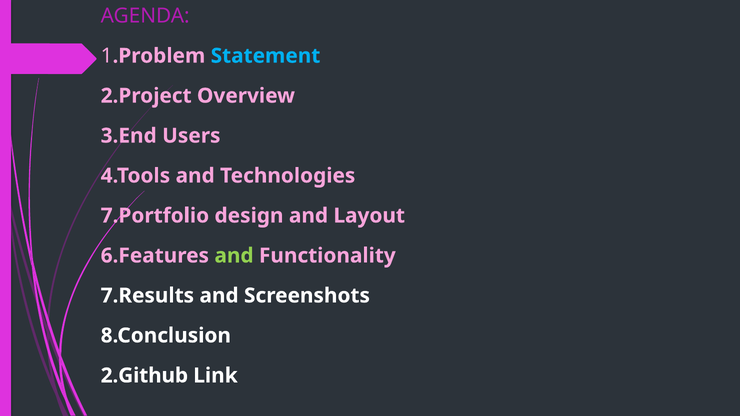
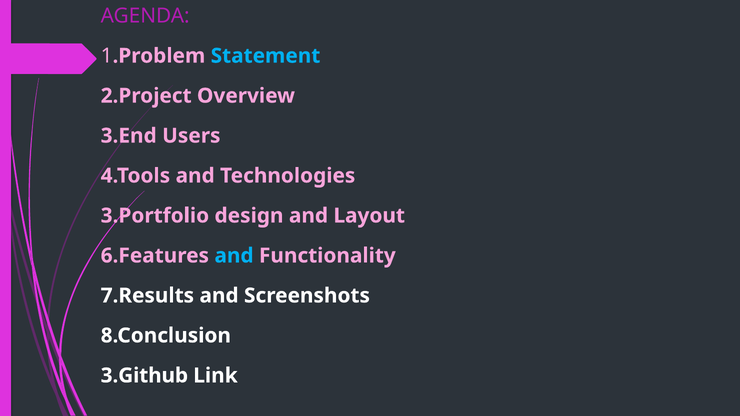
7.Portfolio: 7.Portfolio -> 3.Portfolio (155, 216)
and colour: light green -> light blue (234, 256)
2.Github: 2.Github -> 3.Github (144, 376)
